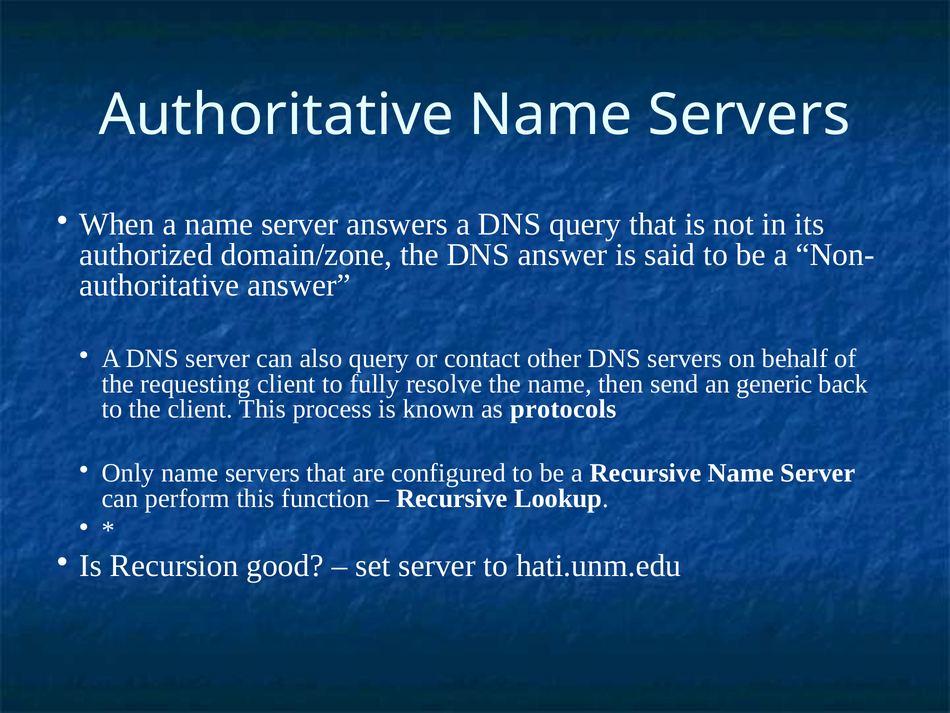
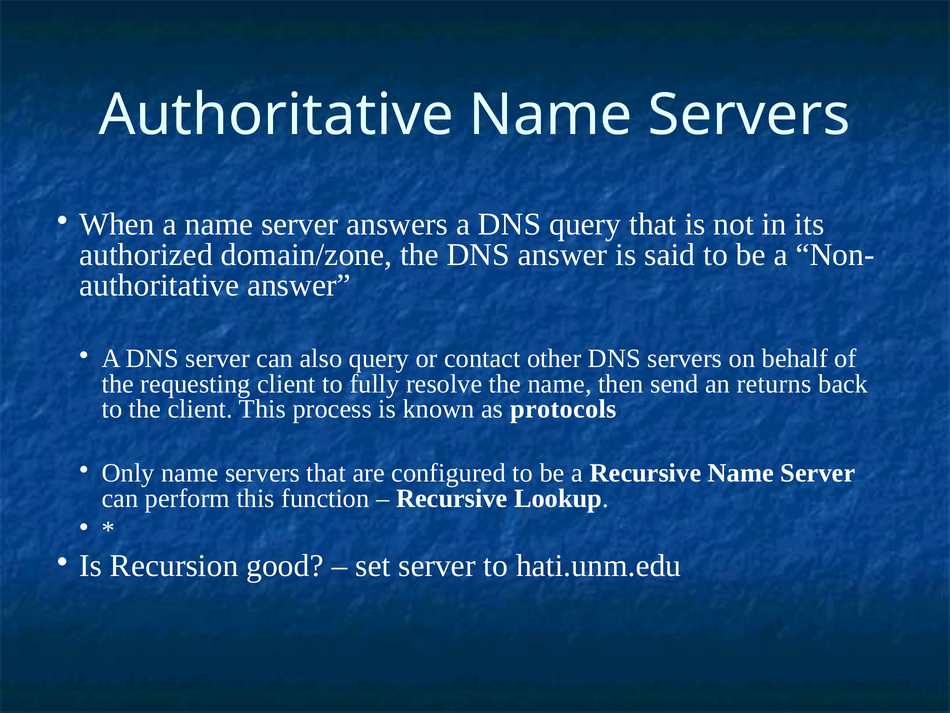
generic: generic -> returns (774, 384)
